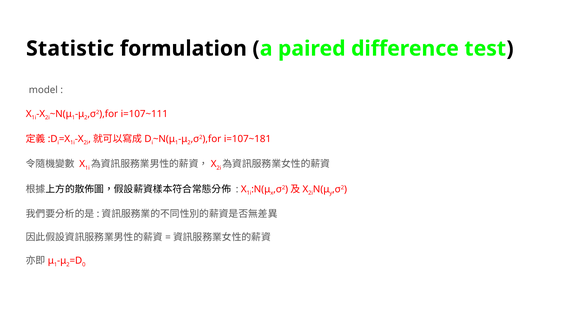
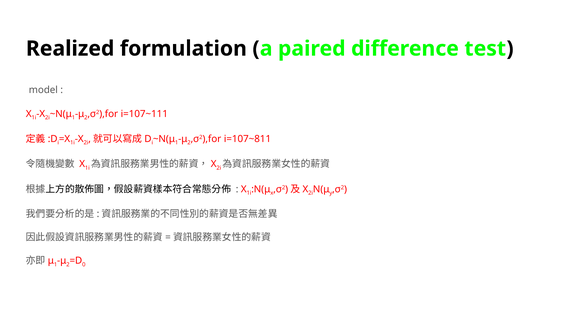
Statistic: Statistic -> Realized (70, 49)
i=107~181: i=107~181 -> i=107~811 (247, 139)
